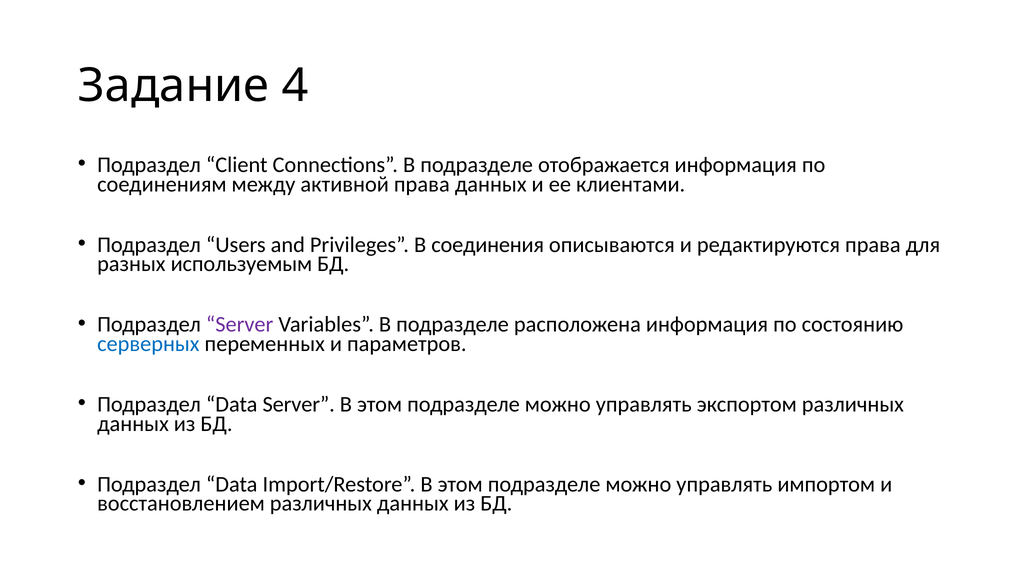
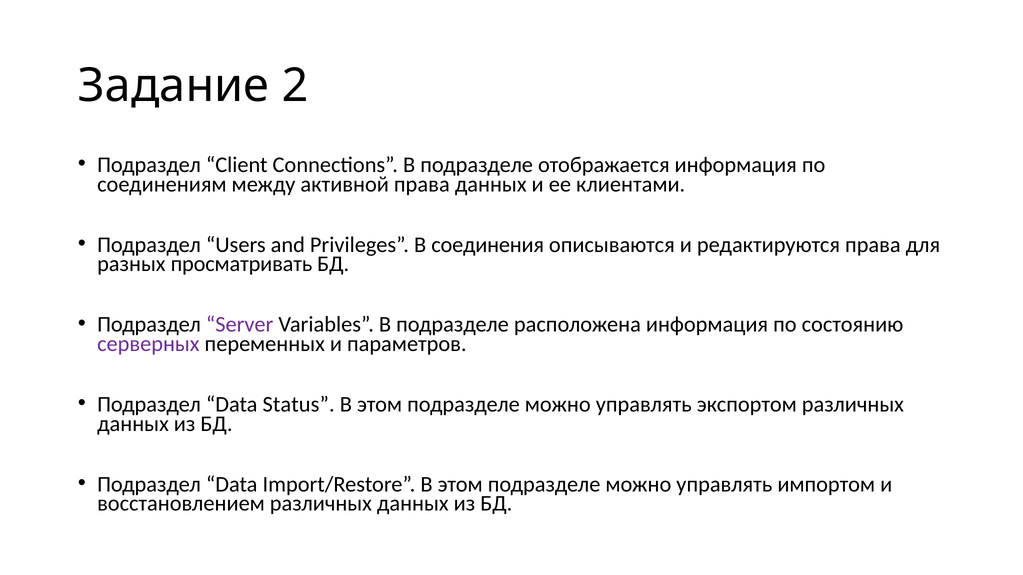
4: 4 -> 2 (295, 86)
используемым: используемым -> просматривать (241, 264)
серверных colour: blue -> purple (148, 344)
Data Server: Server -> Status (299, 405)
